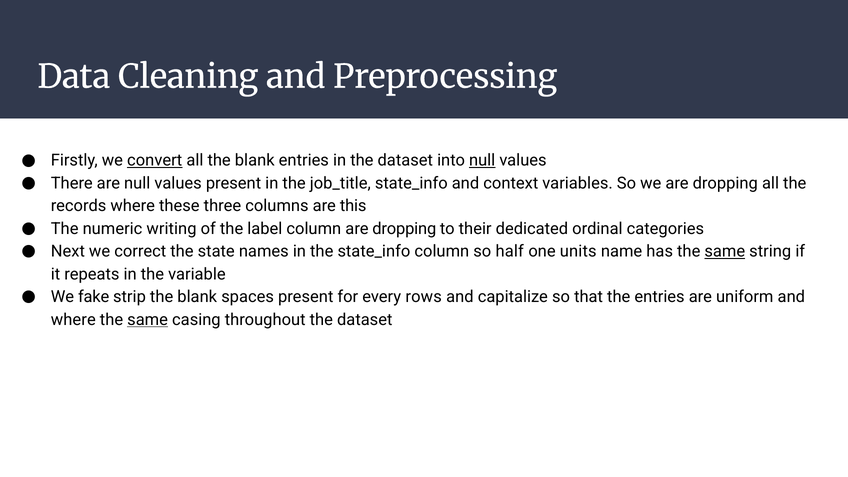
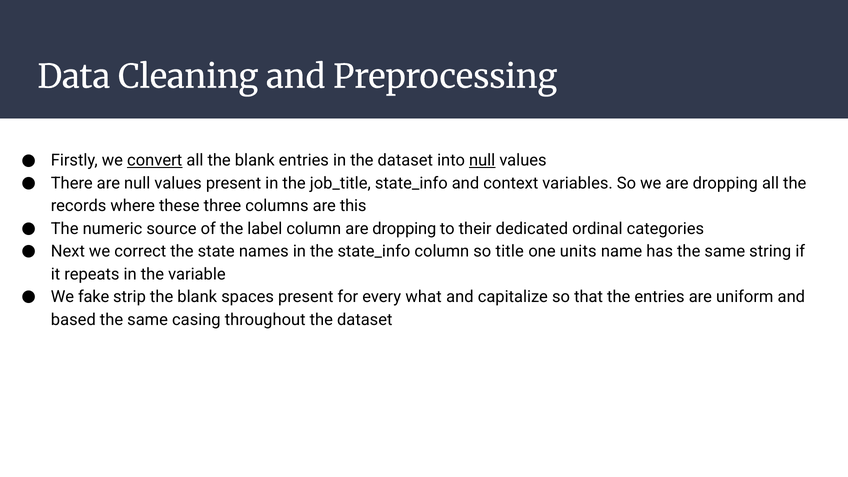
writing: writing -> source (172, 229)
half: half -> title (510, 251)
same underline: present -> none (725, 251)
rows: rows -> what (424, 297)
where: where -> based (73, 320)
same underline: present -> none (148, 320)
